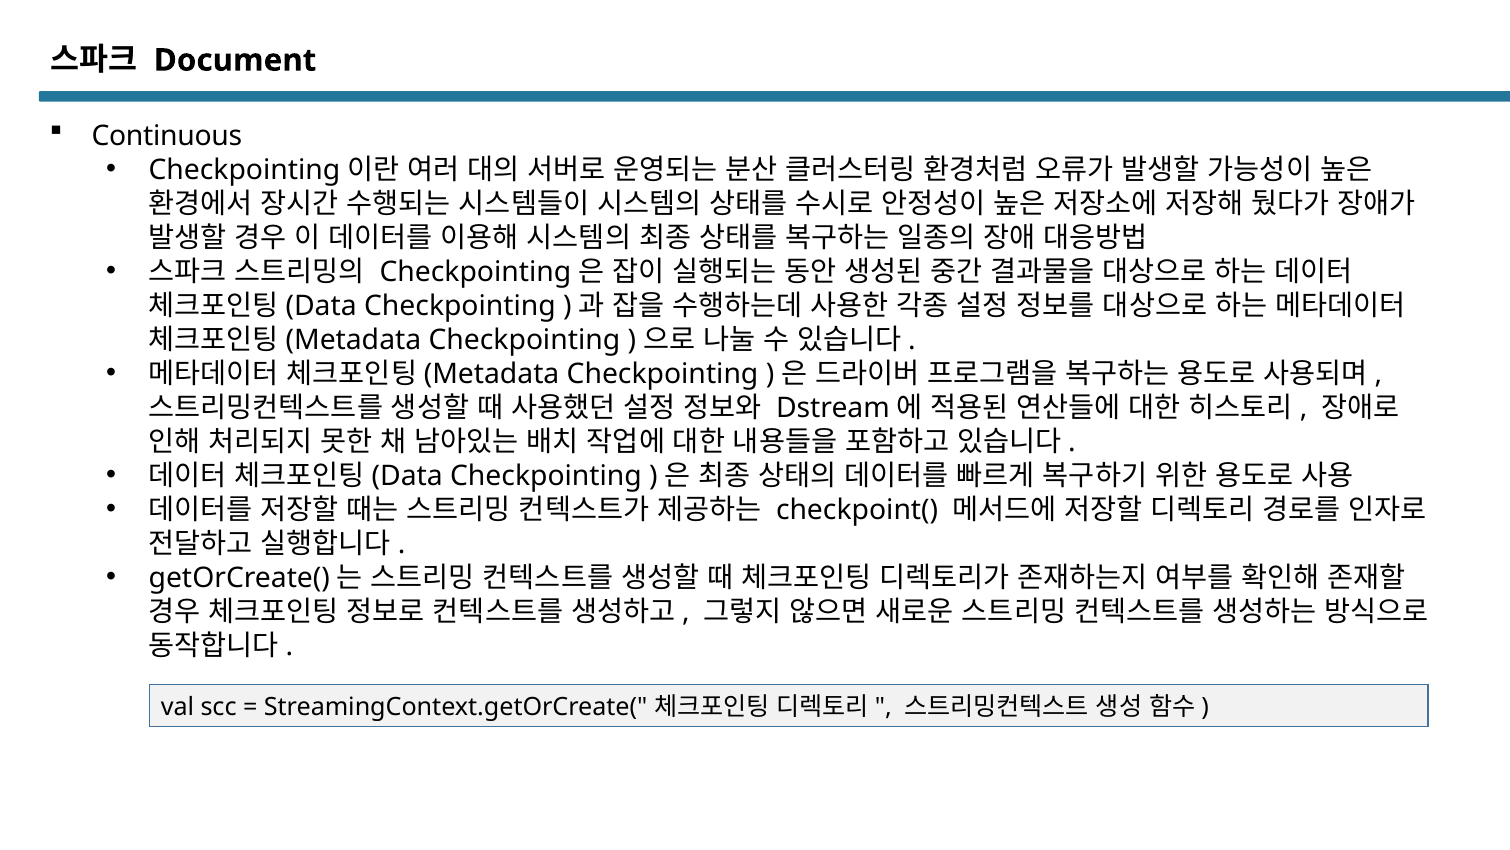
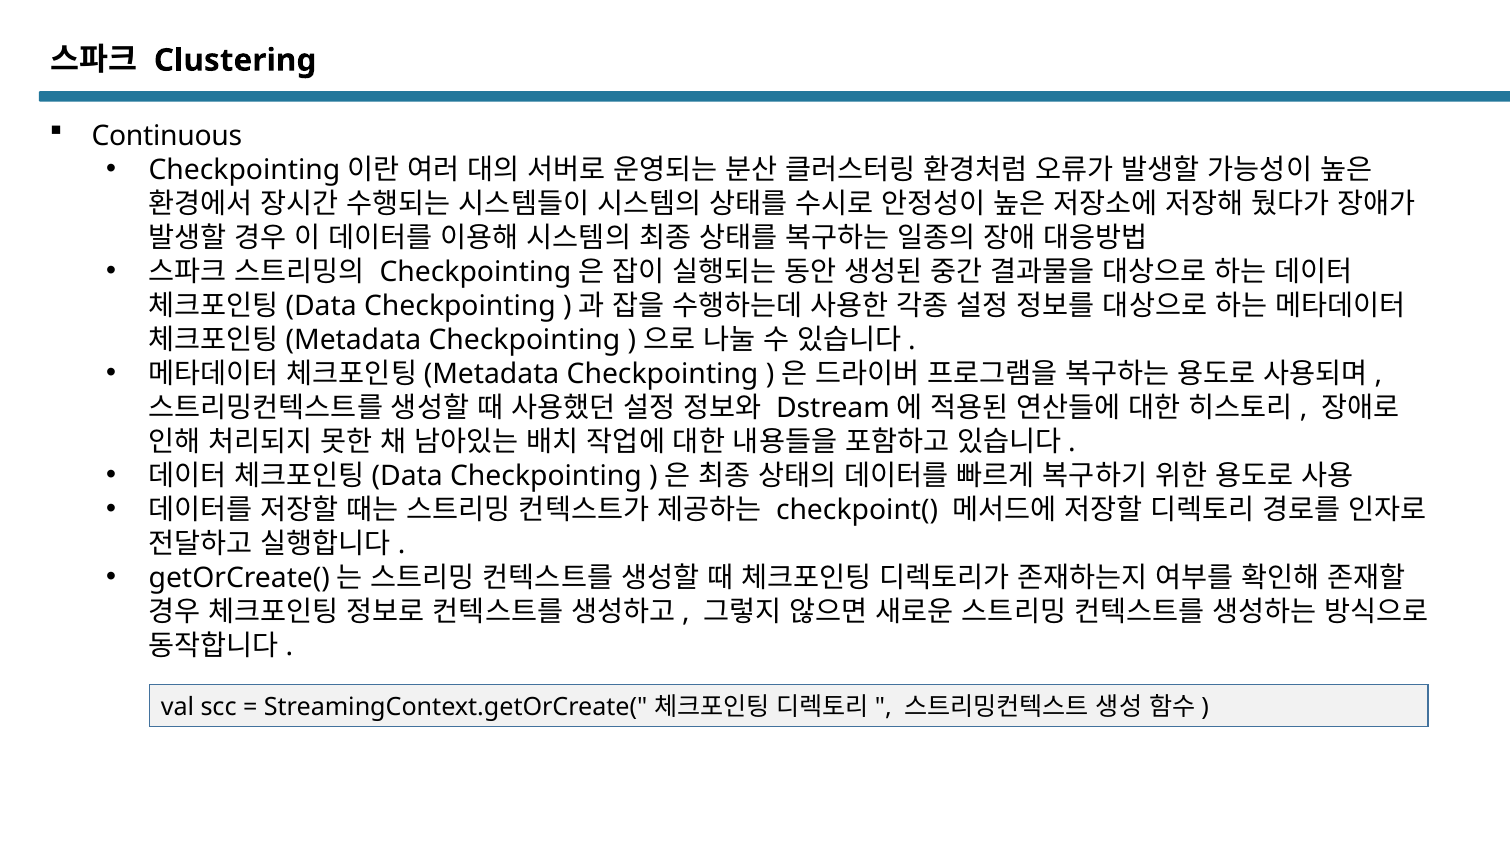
Document: Document -> Clustering (235, 60)
